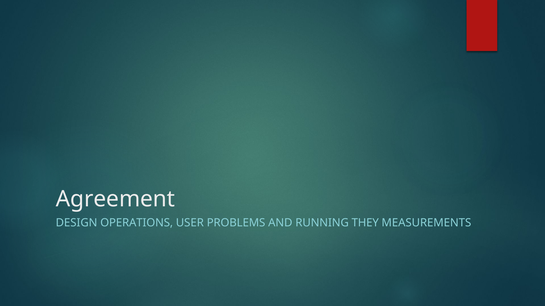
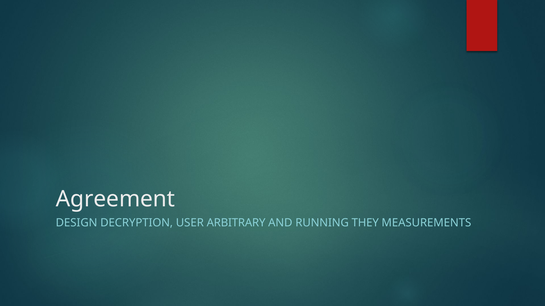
OPERATIONS: OPERATIONS -> DECRYPTION (137, 223)
PROBLEMS: PROBLEMS -> ARBITRARY (236, 223)
